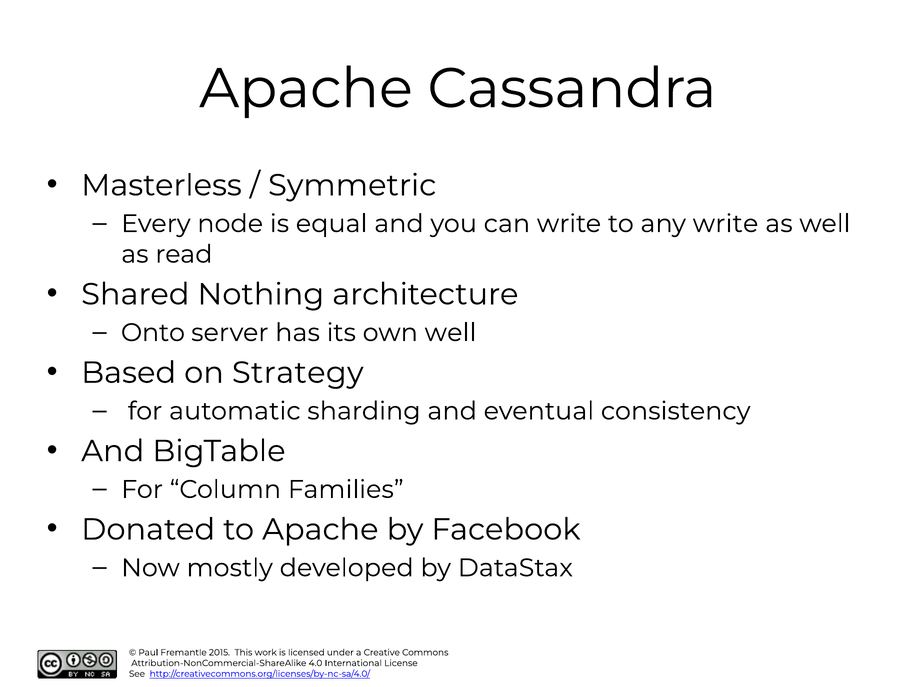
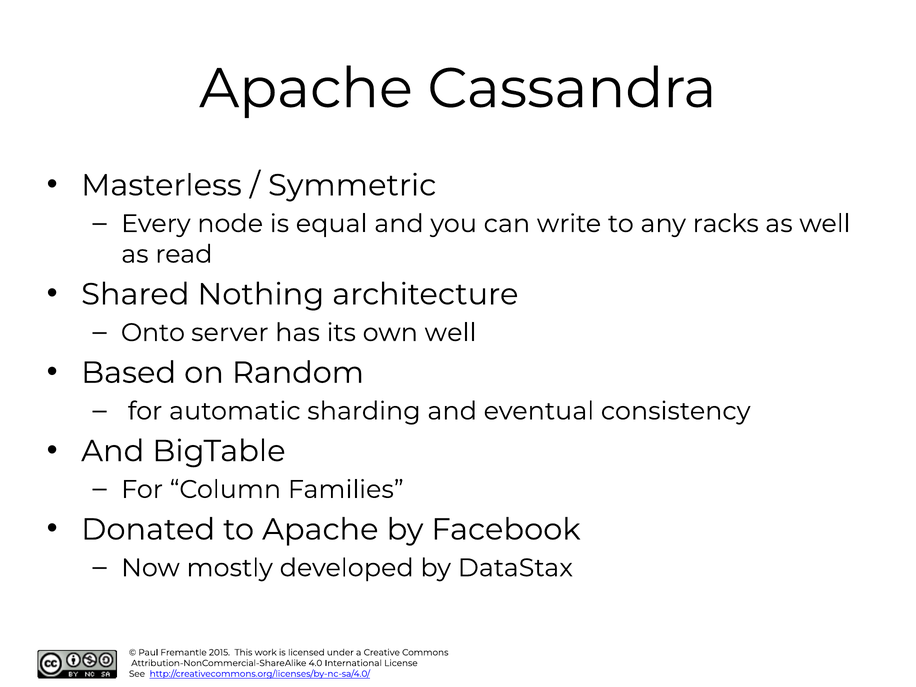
any write: write -> racks (726, 224)
Strategy: Strategy -> Random (298, 373)
